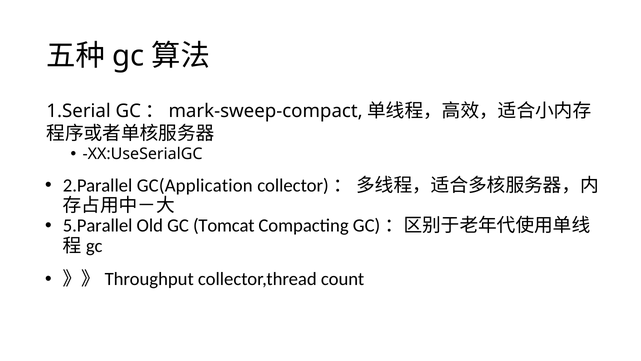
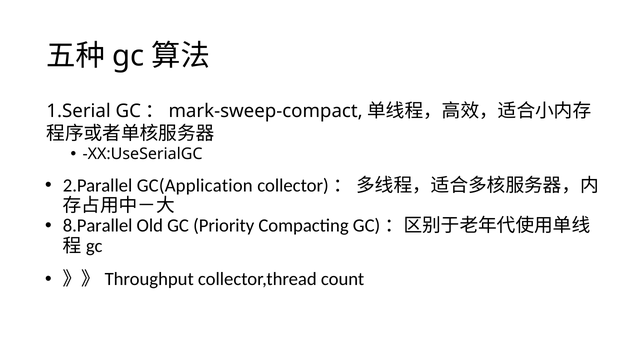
5.Parallel: 5.Parallel -> 8.Parallel (98, 226)
Tomcat: Tomcat -> Priority (224, 226)
